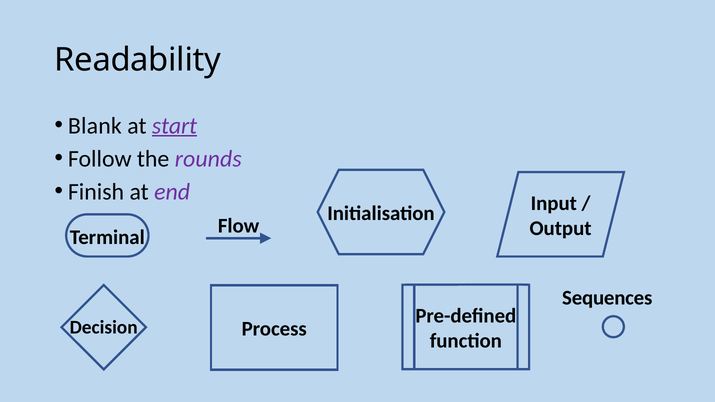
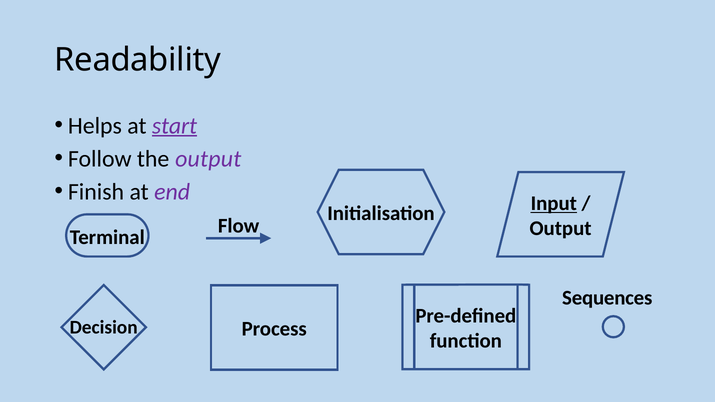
Blank: Blank -> Helps (95, 126)
the rounds: rounds -> output (208, 159)
Input underline: none -> present (554, 204)
